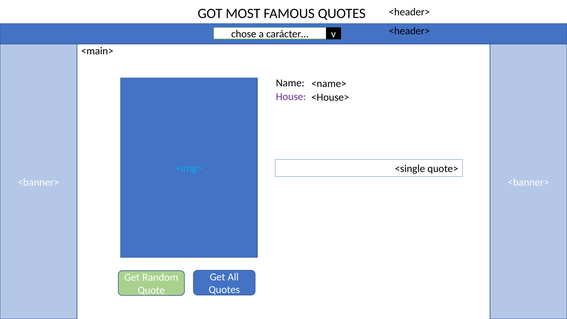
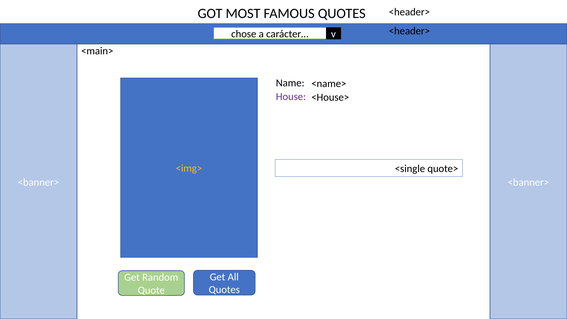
<img> colour: light blue -> yellow (189, 168)
